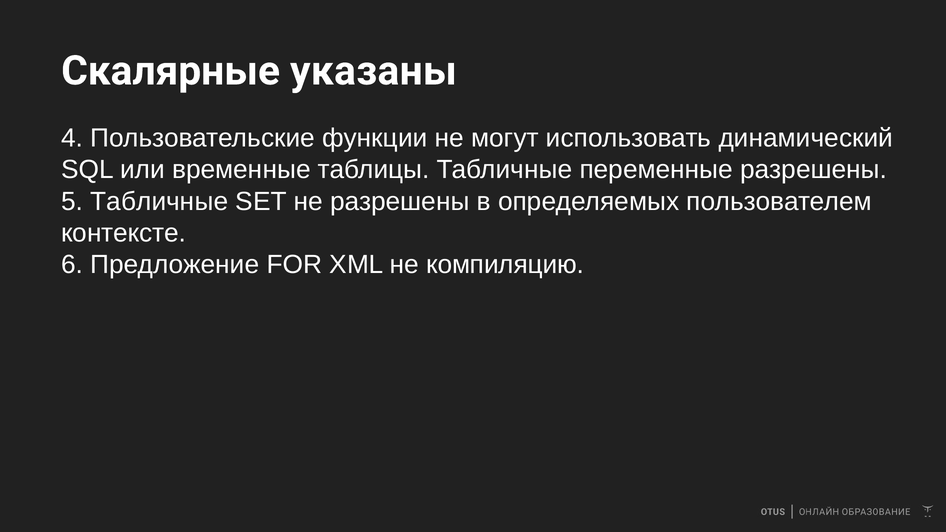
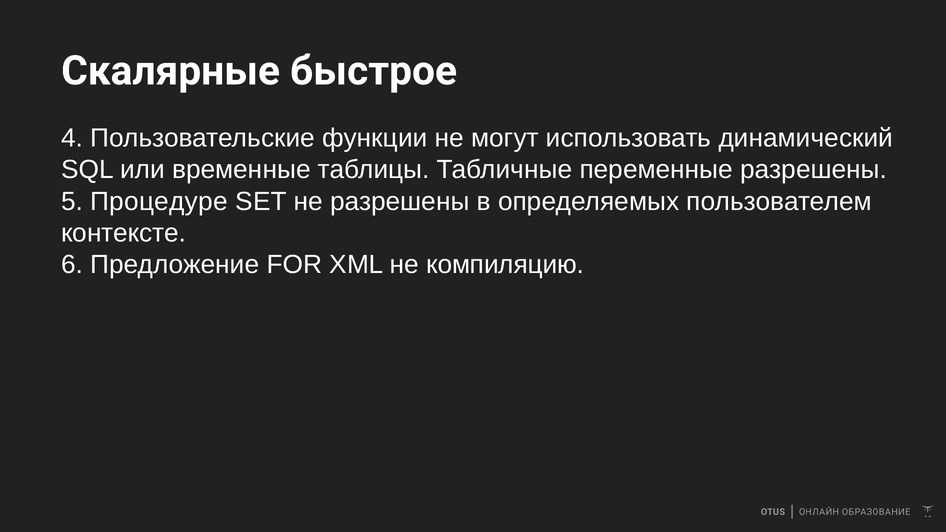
указаны: указаны -> быстрое (374, 71)
5 Табличные: Табличные -> Процедуре (159, 201)
